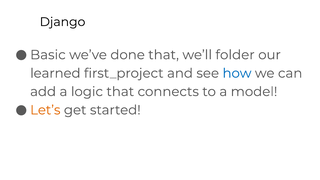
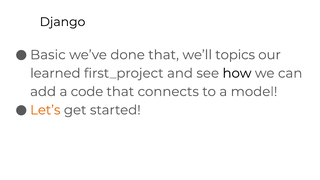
folder: folder -> topics (235, 55)
how colour: blue -> black (237, 73)
logic: logic -> code (87, 92)
